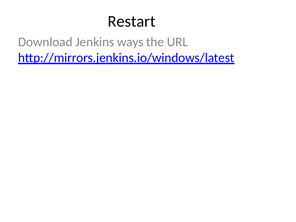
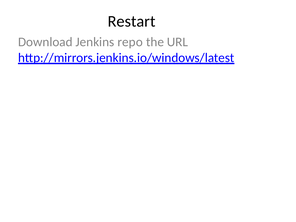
ways: ways -> repo (130, 42)
